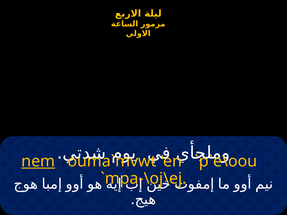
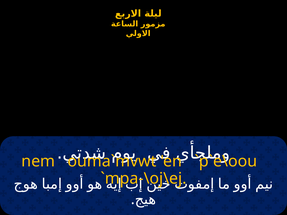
nem underline: present -> none (38, 161)
